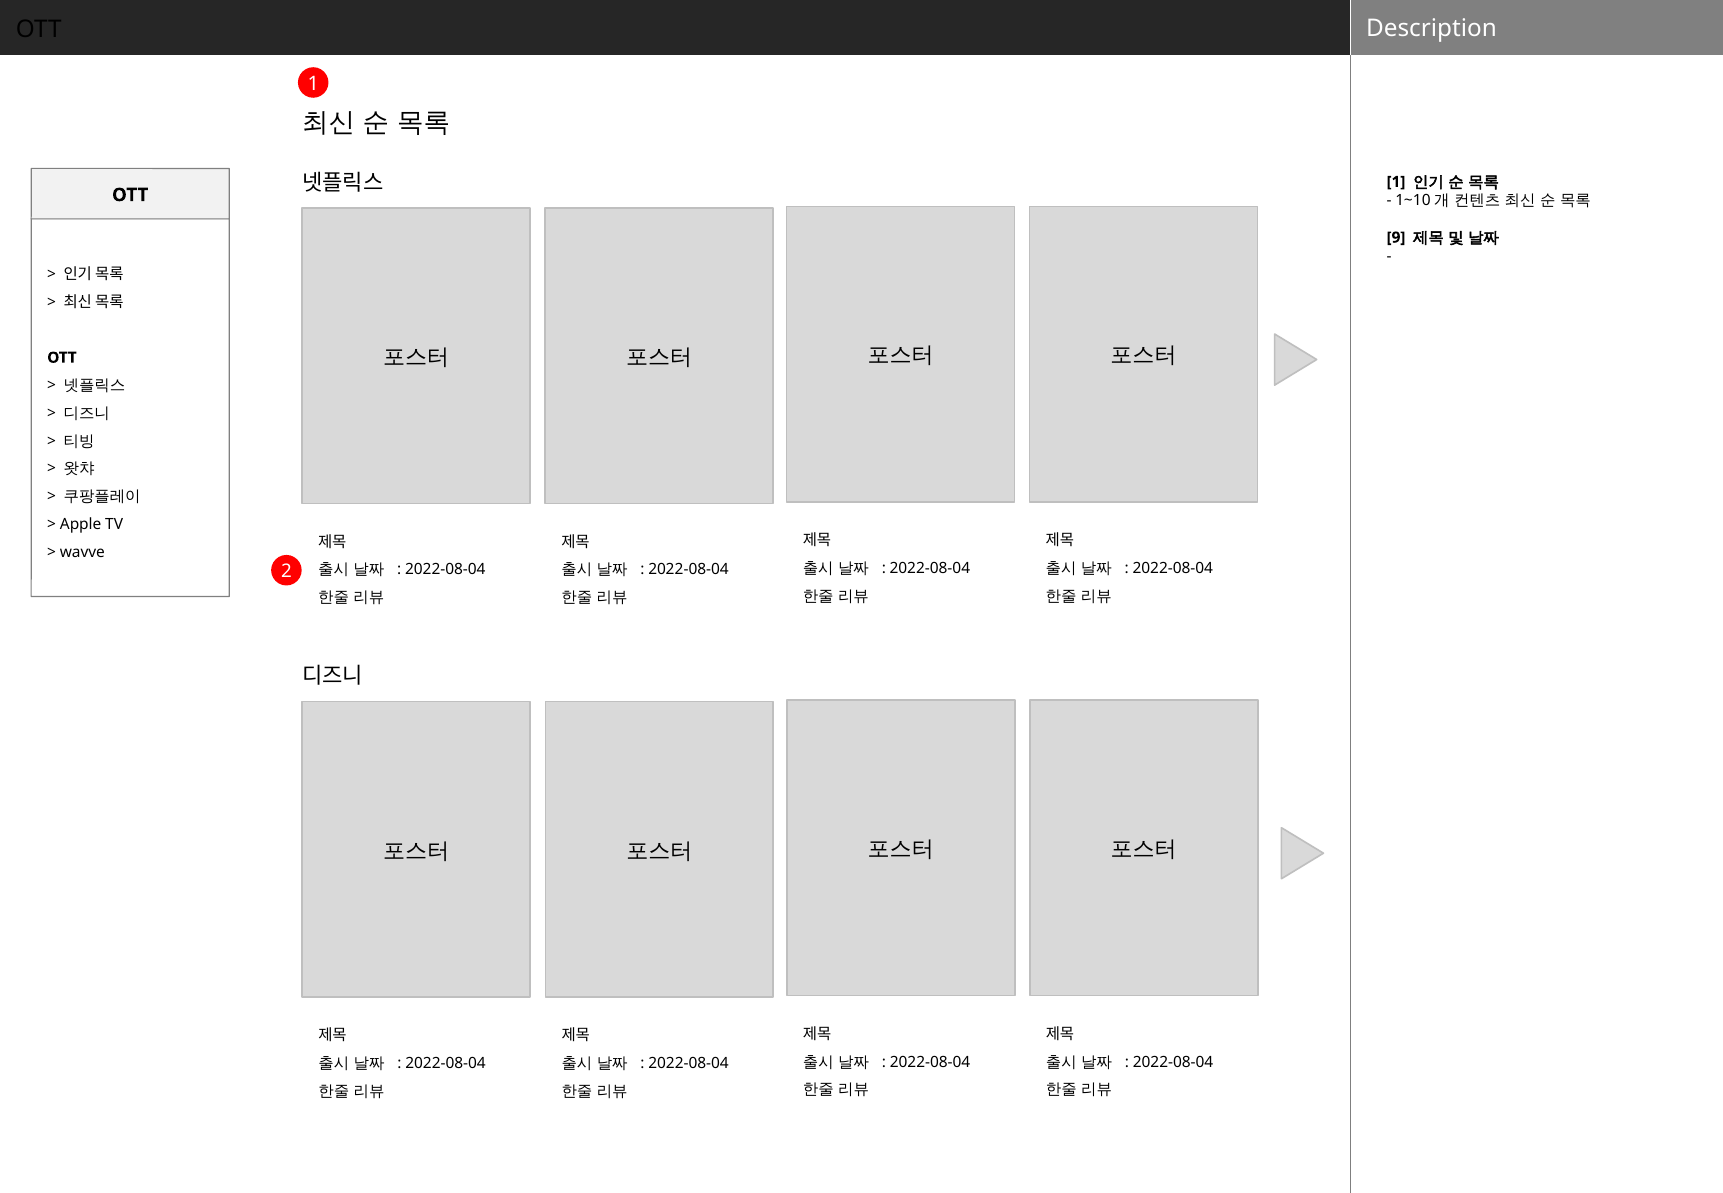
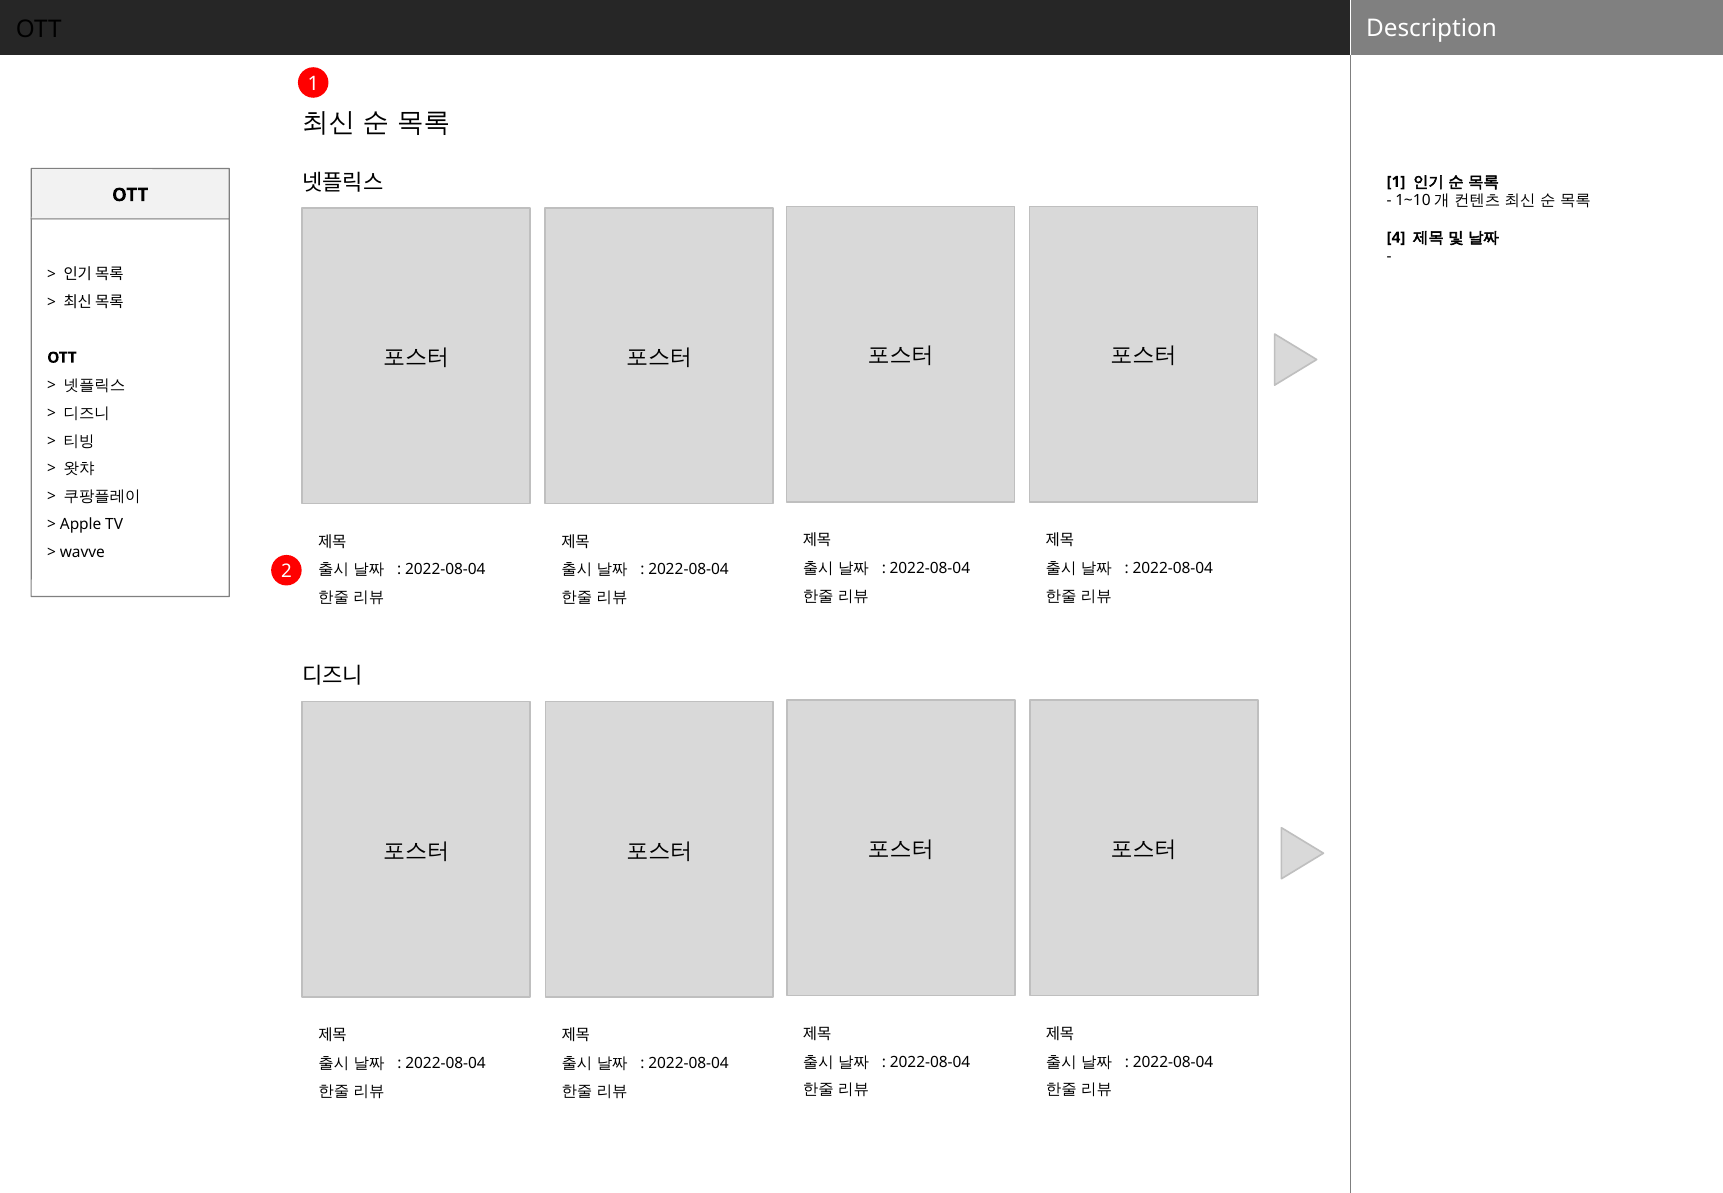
9: 9 -> 4 (1396, 237)
